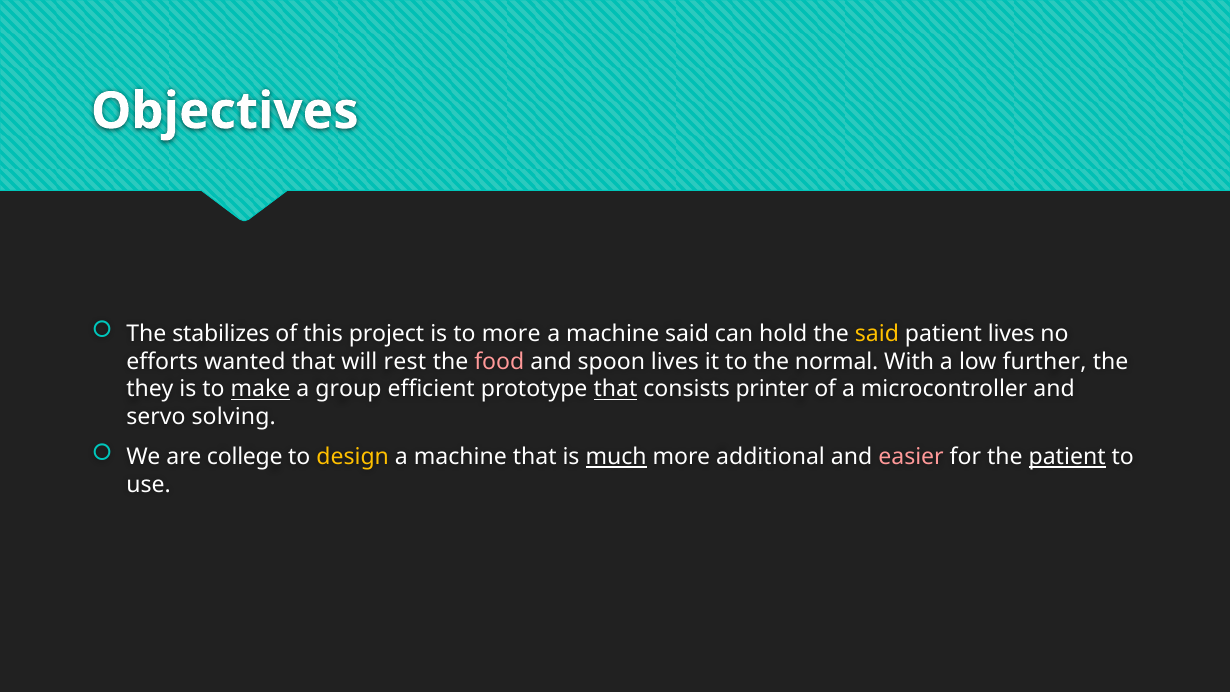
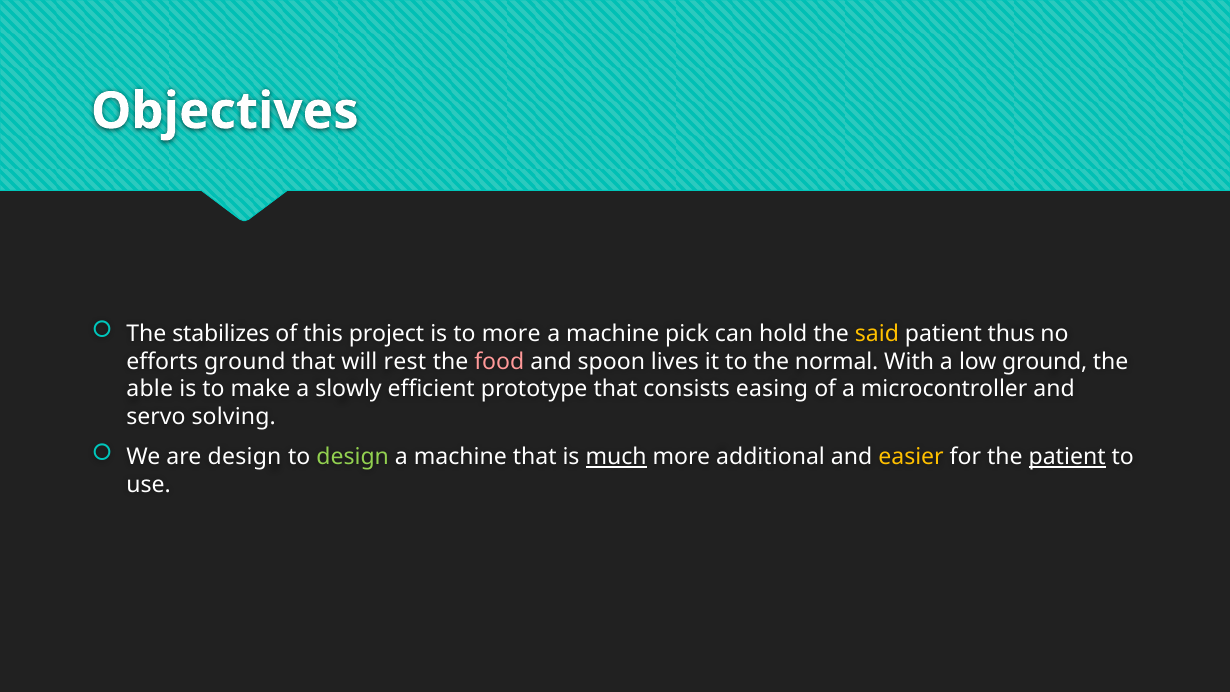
machine said: said -> pick (687, 334)
patient lives: lives -> thus (1011, 334)
efforts wanted: wanted -> ground (245, 362)
low further: further -> ground (1045, 362)
they: they -> able (150, 389)
make underline: present -> none (260, 389)
group: group -> slowly (349, 389)
that underline: present -> none (615, 389)
printer: printer -> easing (772, 389)
are college: college -> design (245, 457)
design colour: yellow -> light green (353, 457)
easier colour: pink -> yellow (911, 457)
